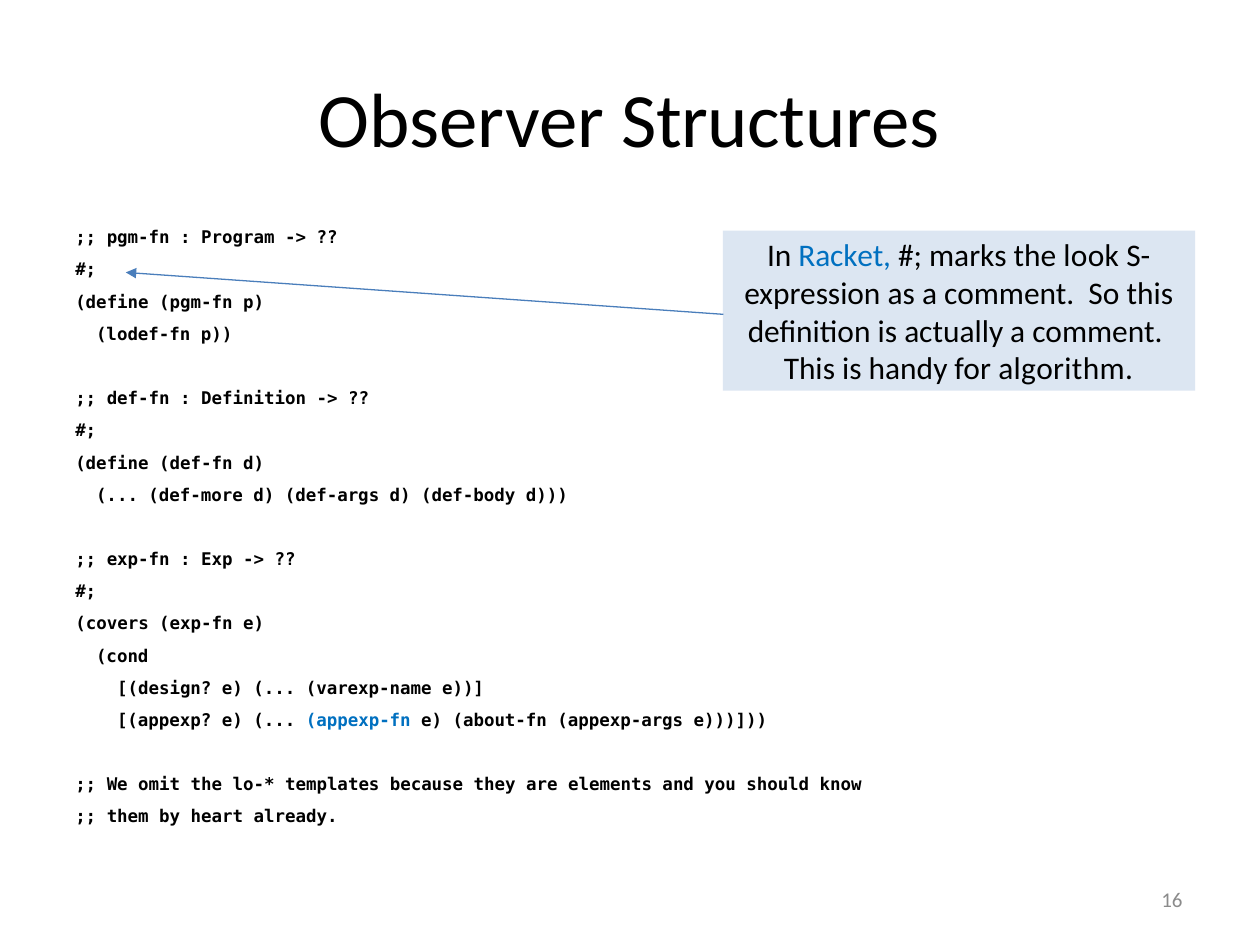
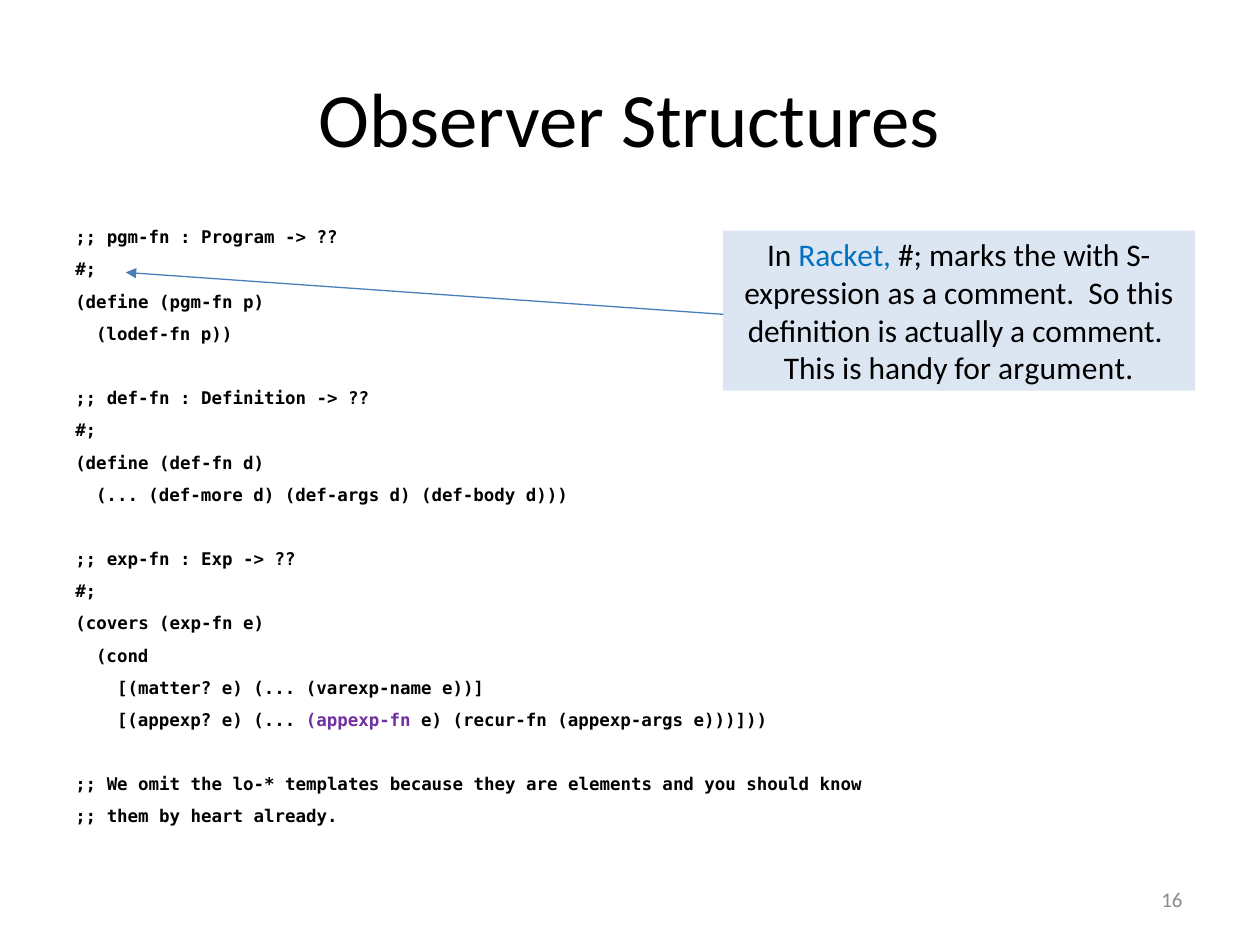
look: look -> with (1091, 256)
algorithm: algorithm -> argument (1066, 370)
design: design -> matter (164, 689)
appexp-fn colour: blue -> purple (358, 721)
about-fn: about-fn -> recur-fn (500, 721)
